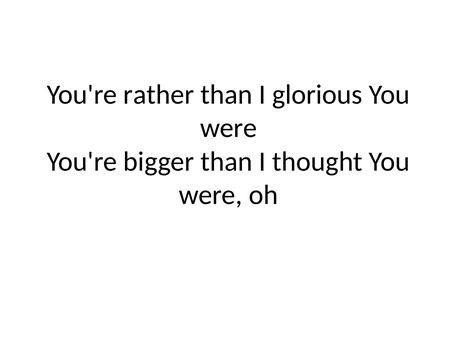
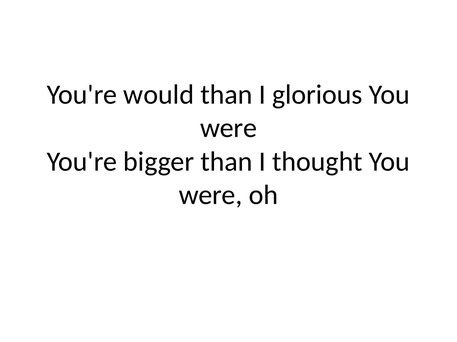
rather: rather -> would (159, 95)
